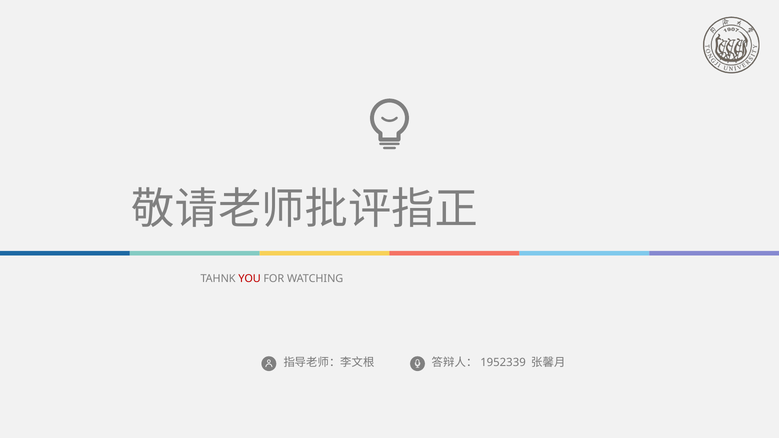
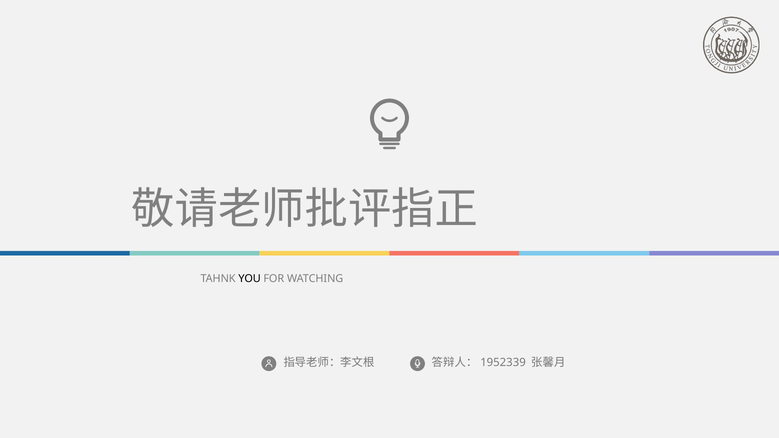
YOU colour: red -> black (250, 279)
